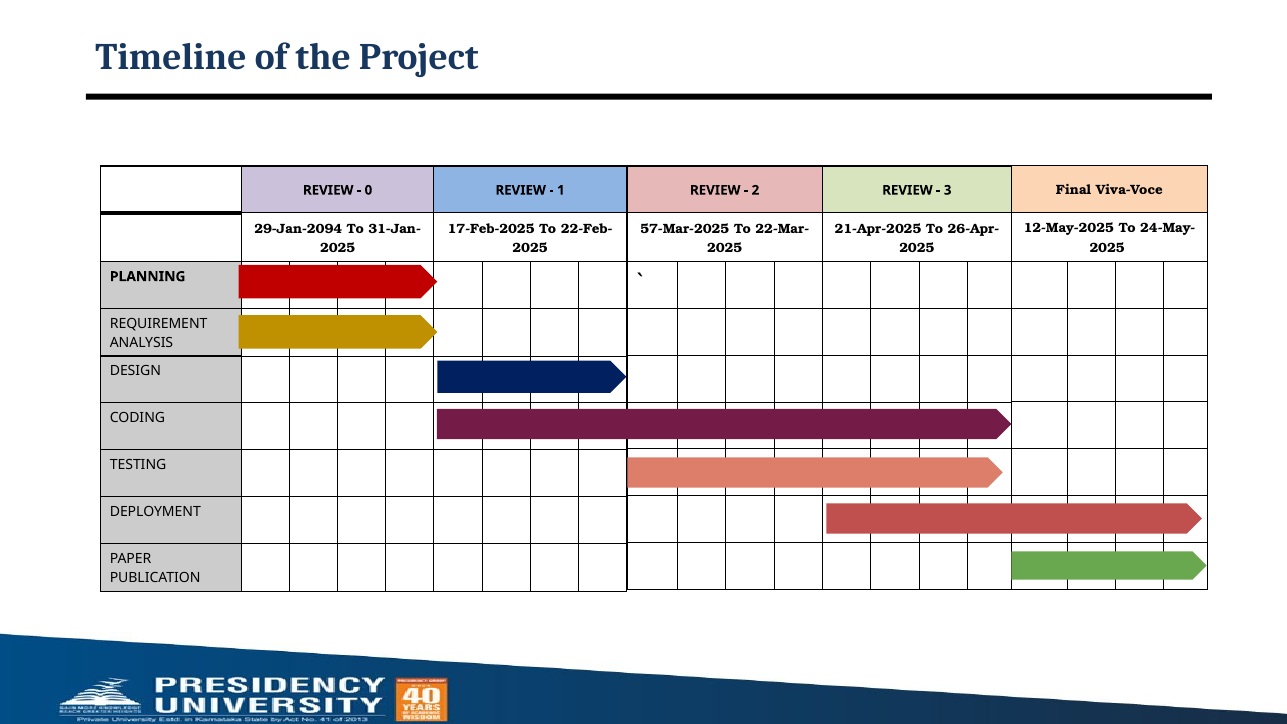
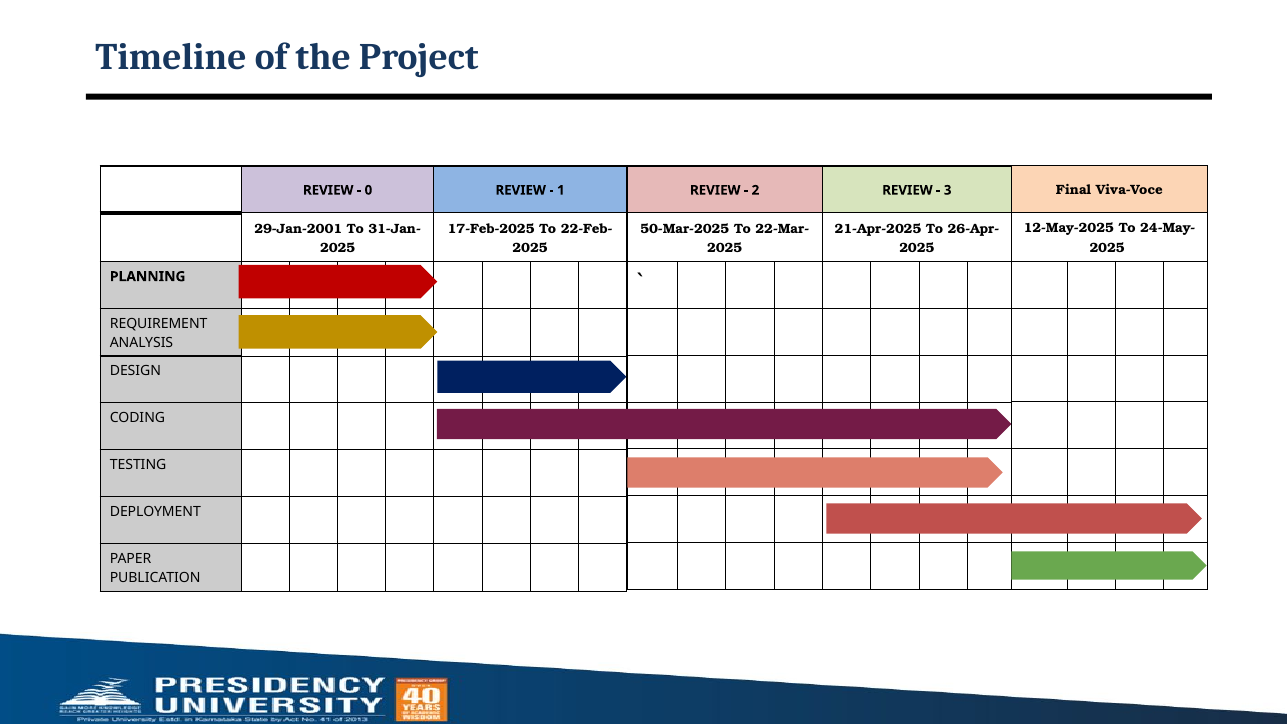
29-Jan-2094: 29-Jan-2094 -> 29-Jan-2001 (298, 229)
57-Mar-2025: 57-Mar-2025 -> 50-Mar-2025 (685, 229)
